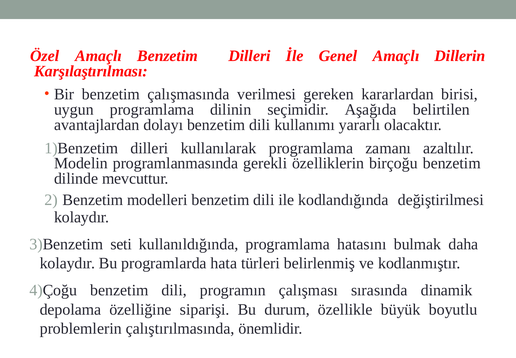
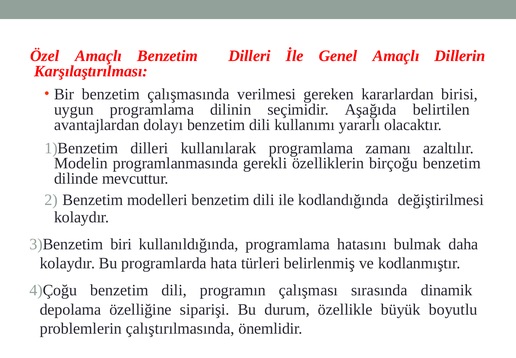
seti: seti -> biri (121, 244)
